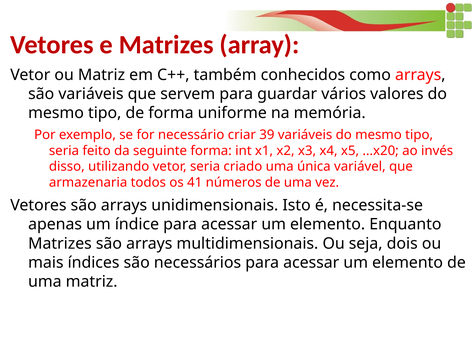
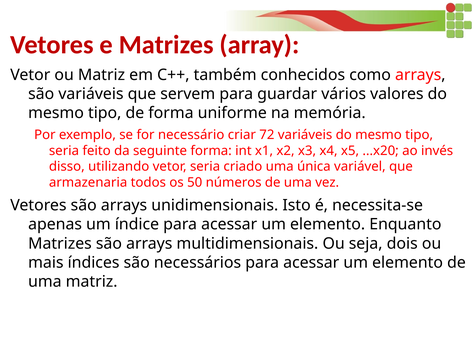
39: 39 -> 72 (267, 135)
41: 41 -> 50 (195, 182)
